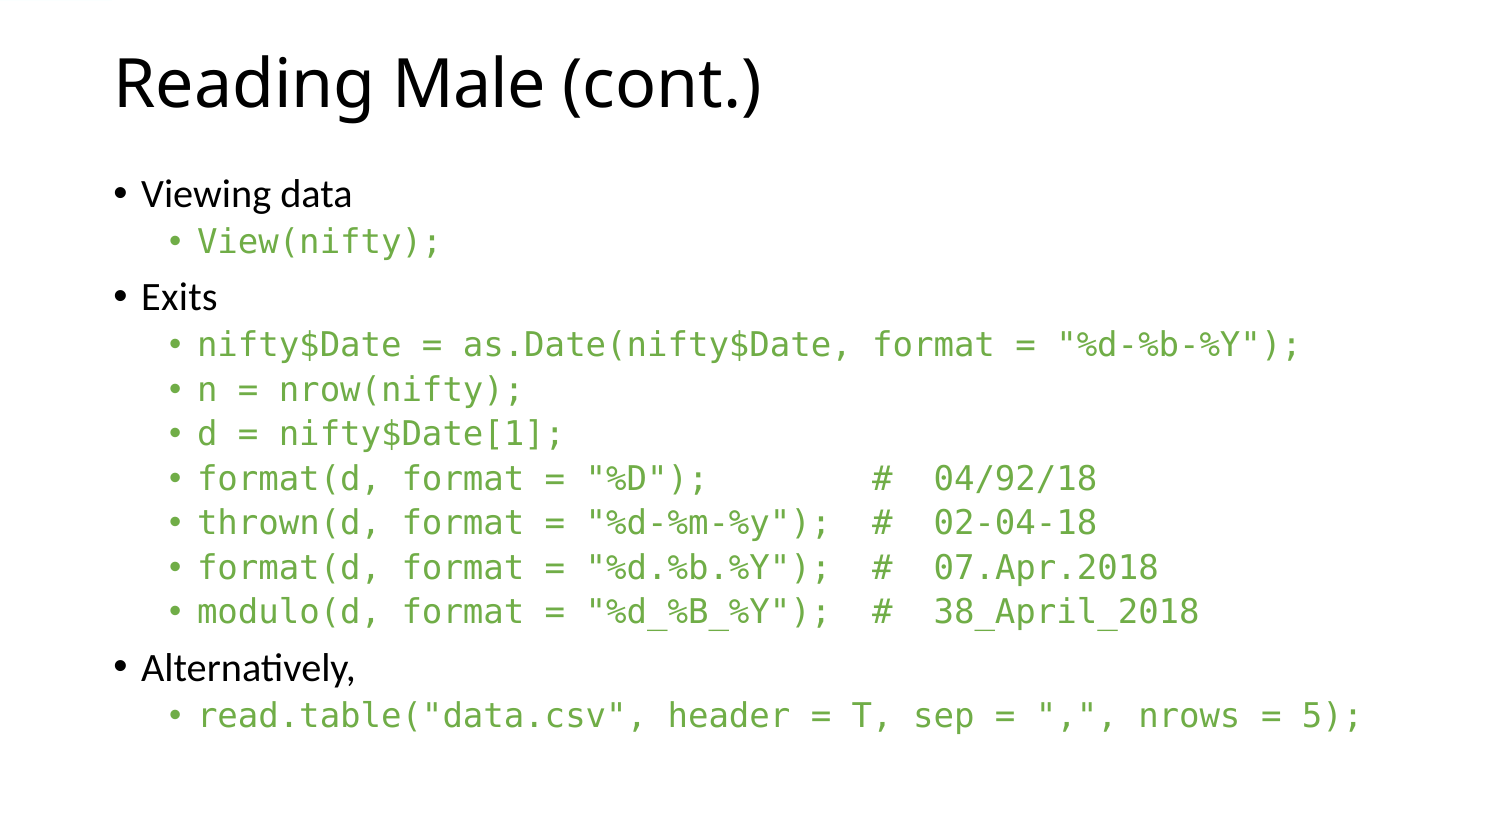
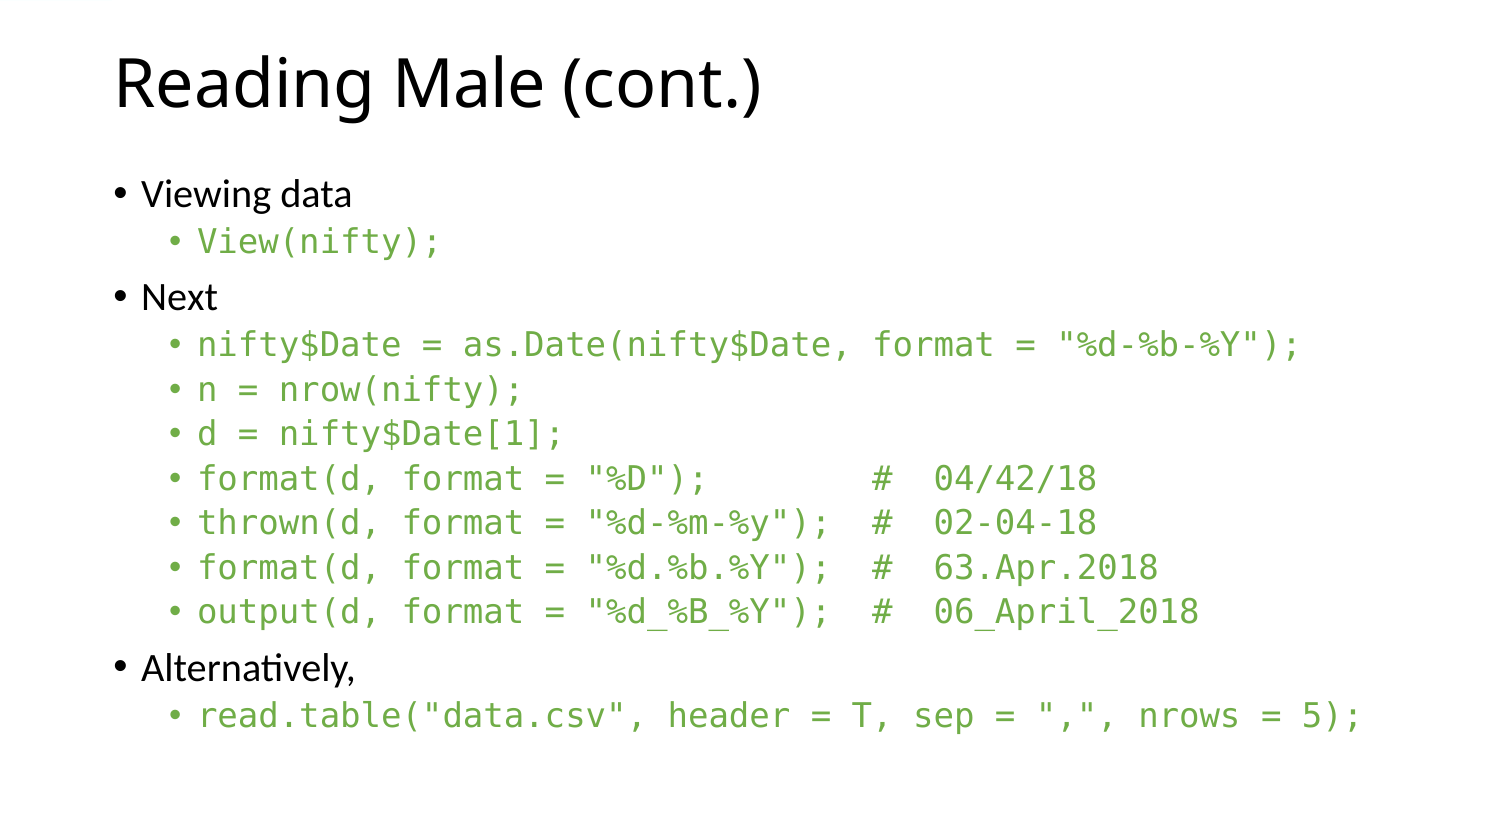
Exits: Exits -> Next (180, 298)
04/92/18: 04/92/18 -> 04/42/18 (1015, 479)
07.Apr.2018: 07.Apr.2018 -> 63.Apr.2018 (1046, 568)
modulo(d: modulo(d -> output(d (289, 613)
38_April_2018: 38_April_2018 -> 06_April_2018 (1067, 613)
